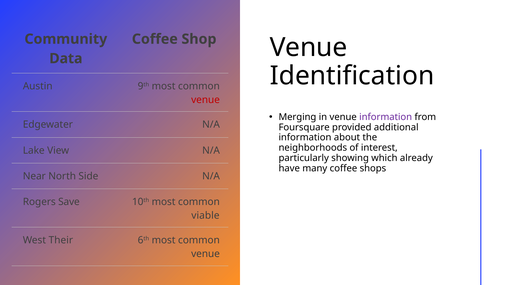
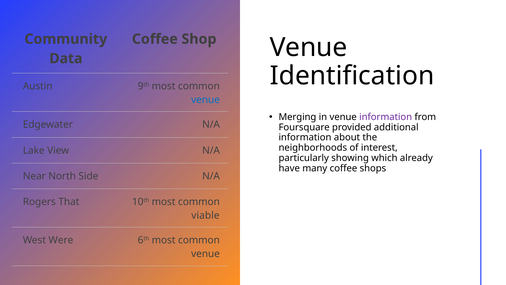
venue colour: red -> blue (206, 100)
Save: Save -> That (69, 202)
Their: Their -> Were (61, 240)
